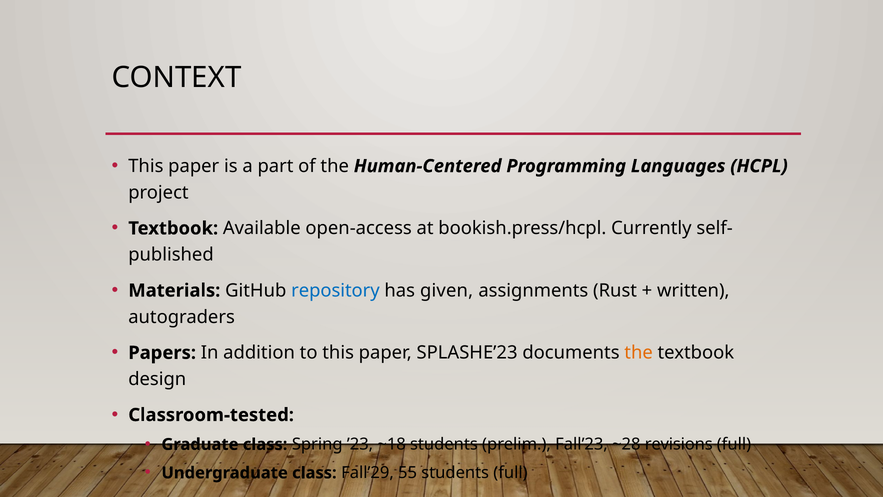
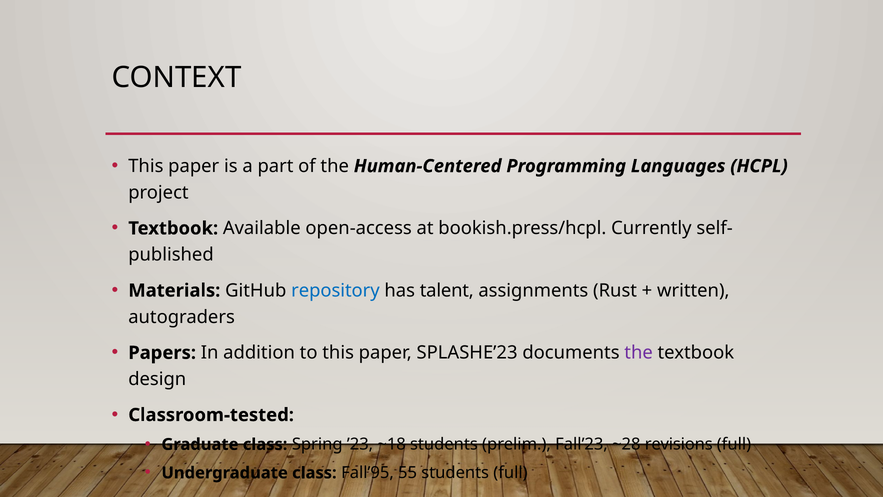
given: given -> talent (447, 290)
the colour: orange -> purple (639, 353)
Fall’29: Fall’29 -> Fall’95 (368, 473)
